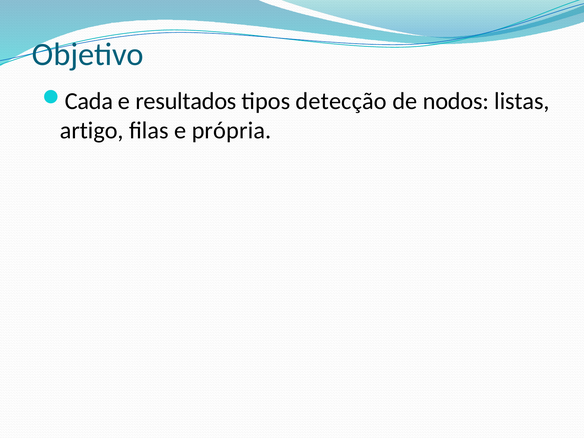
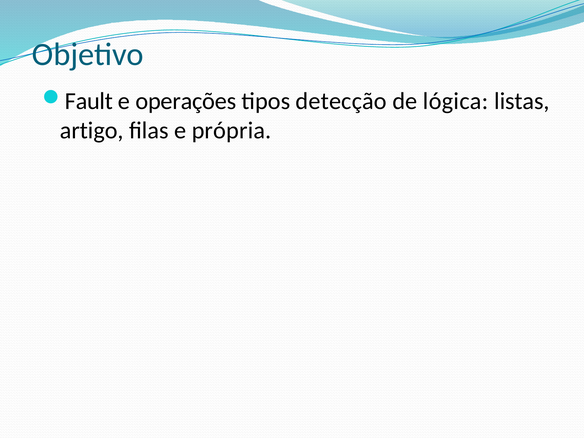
Cada: Cada -> Fault (89, 101)
resultados: resultados -> operações (186, 101)
nodos: nodos -> lógica (456, 101)
